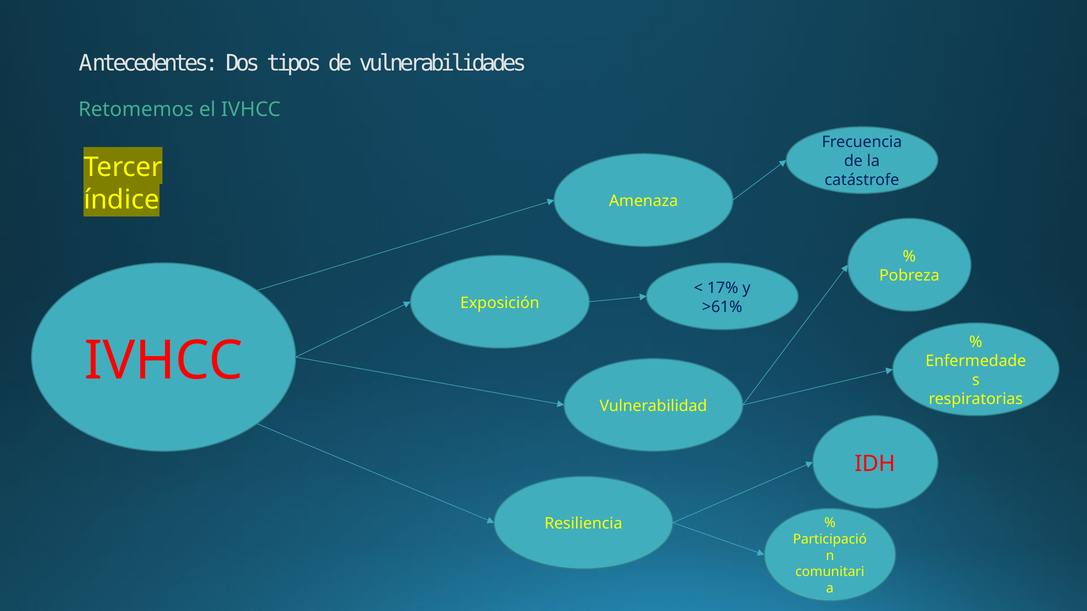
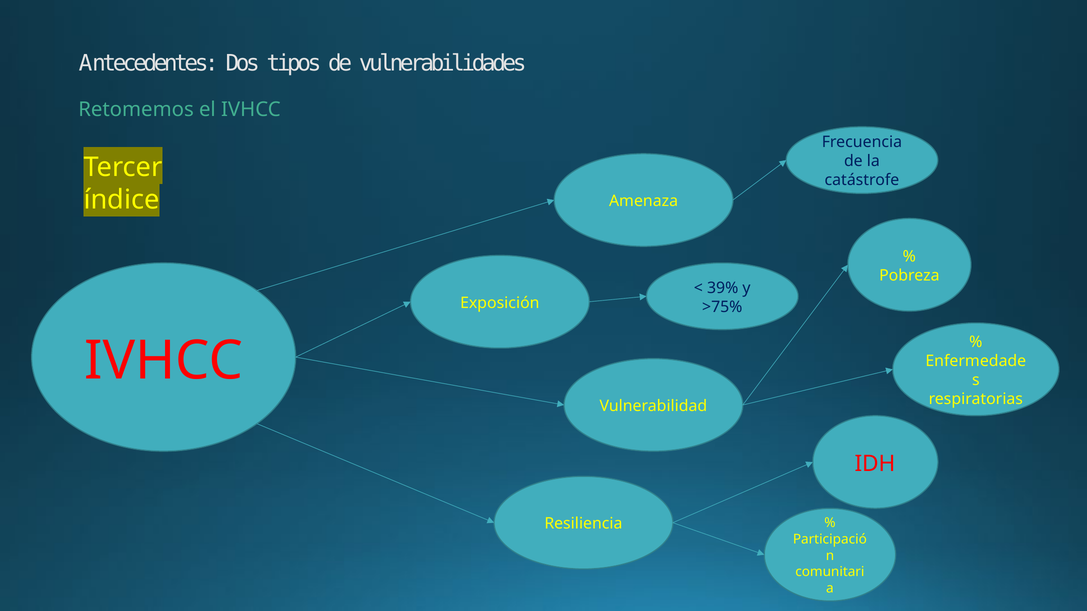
17%: 17% -> 39% (723, 288)
>61%: >61% -> >75% (722, 307)
